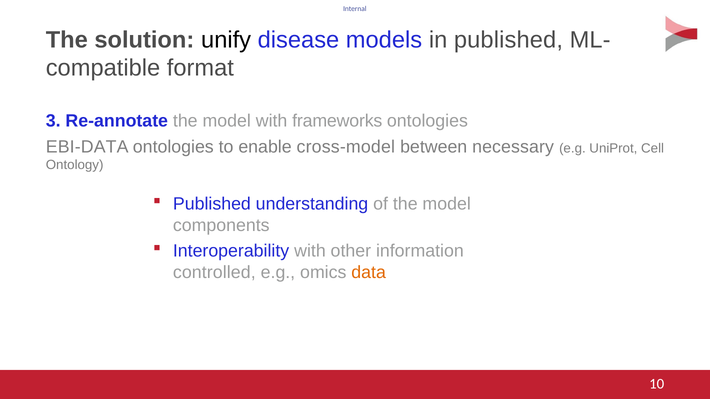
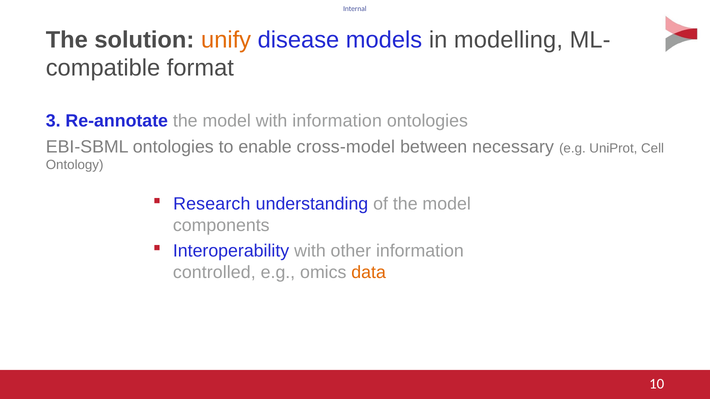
unify colour: black -> orange (226, 40)
in published: published -> modelling (508, 40)
with frameworks: frameworks -> information (337, 121)
EBI-DATA: EBI-DATA -> EBI-SBML (87, 147)
Published: Published -> Research (212, 204)
